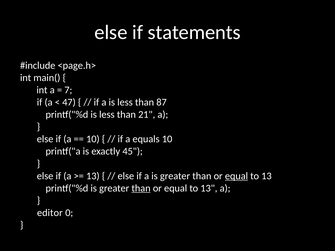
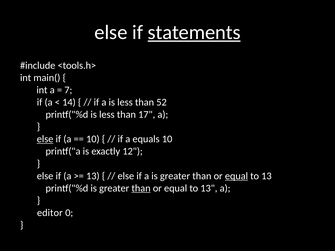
statements underline: none -> present (194, 32)
<page.h>: <page.h> -> <tools.h> (77, 66)
47: 47 -> 14 (69, 102)
87: 87 -> 52 (162, 102)
21: 21 -> 17 (147, 115)
else underline: none -> present (45, 139)
45: 45 -> 12 (133, 152)
